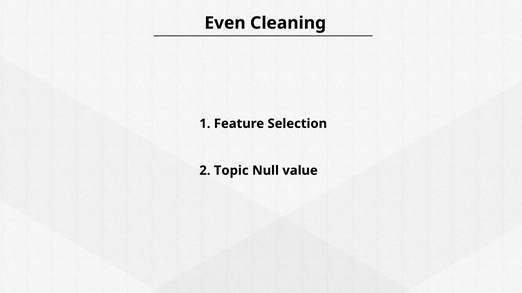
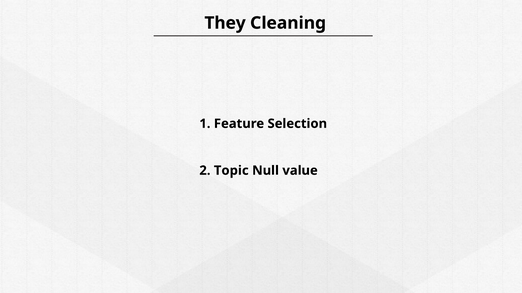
Even: Even -> They (225, 23)
